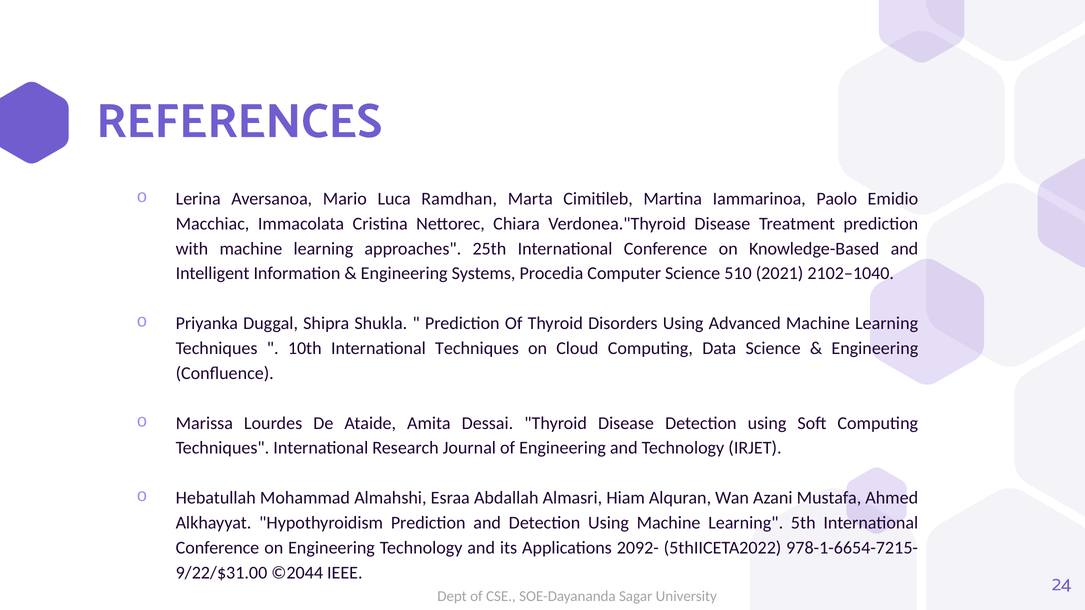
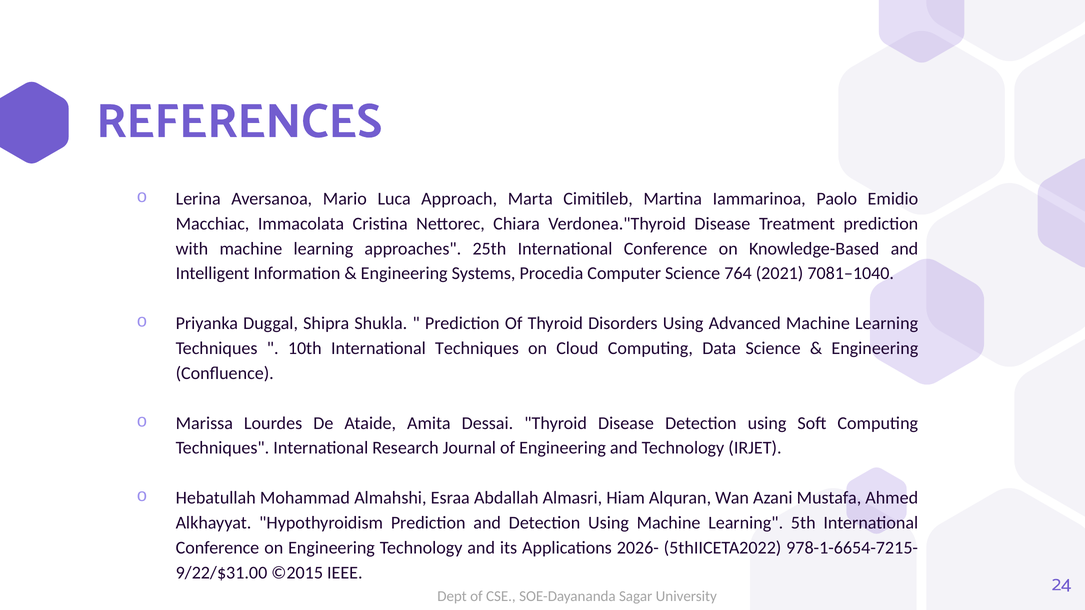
Ramdhan: Ramdhan -> Approach (459, 199)
510: 510 -> 764 (738, 274)
2102–1040: 2102–1040 -> 7081–1040 (851, 274)
2092-: 2092- -> 2026- (638, 548)
©2044: ©2044 -> ©2015 (297, 573)
